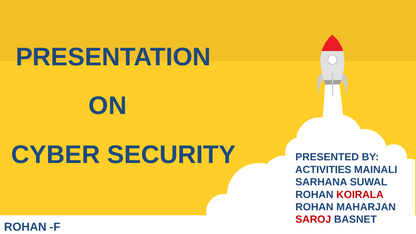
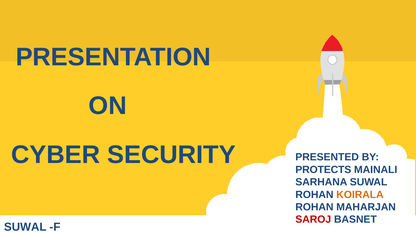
ACTIVITIES: ACTIVITIES -> PROTECTS (323, 170)
KOIRALA colour: red -> orange (360, 195)
ROHAN: ROHAN -> SUWAL (25, 227)
